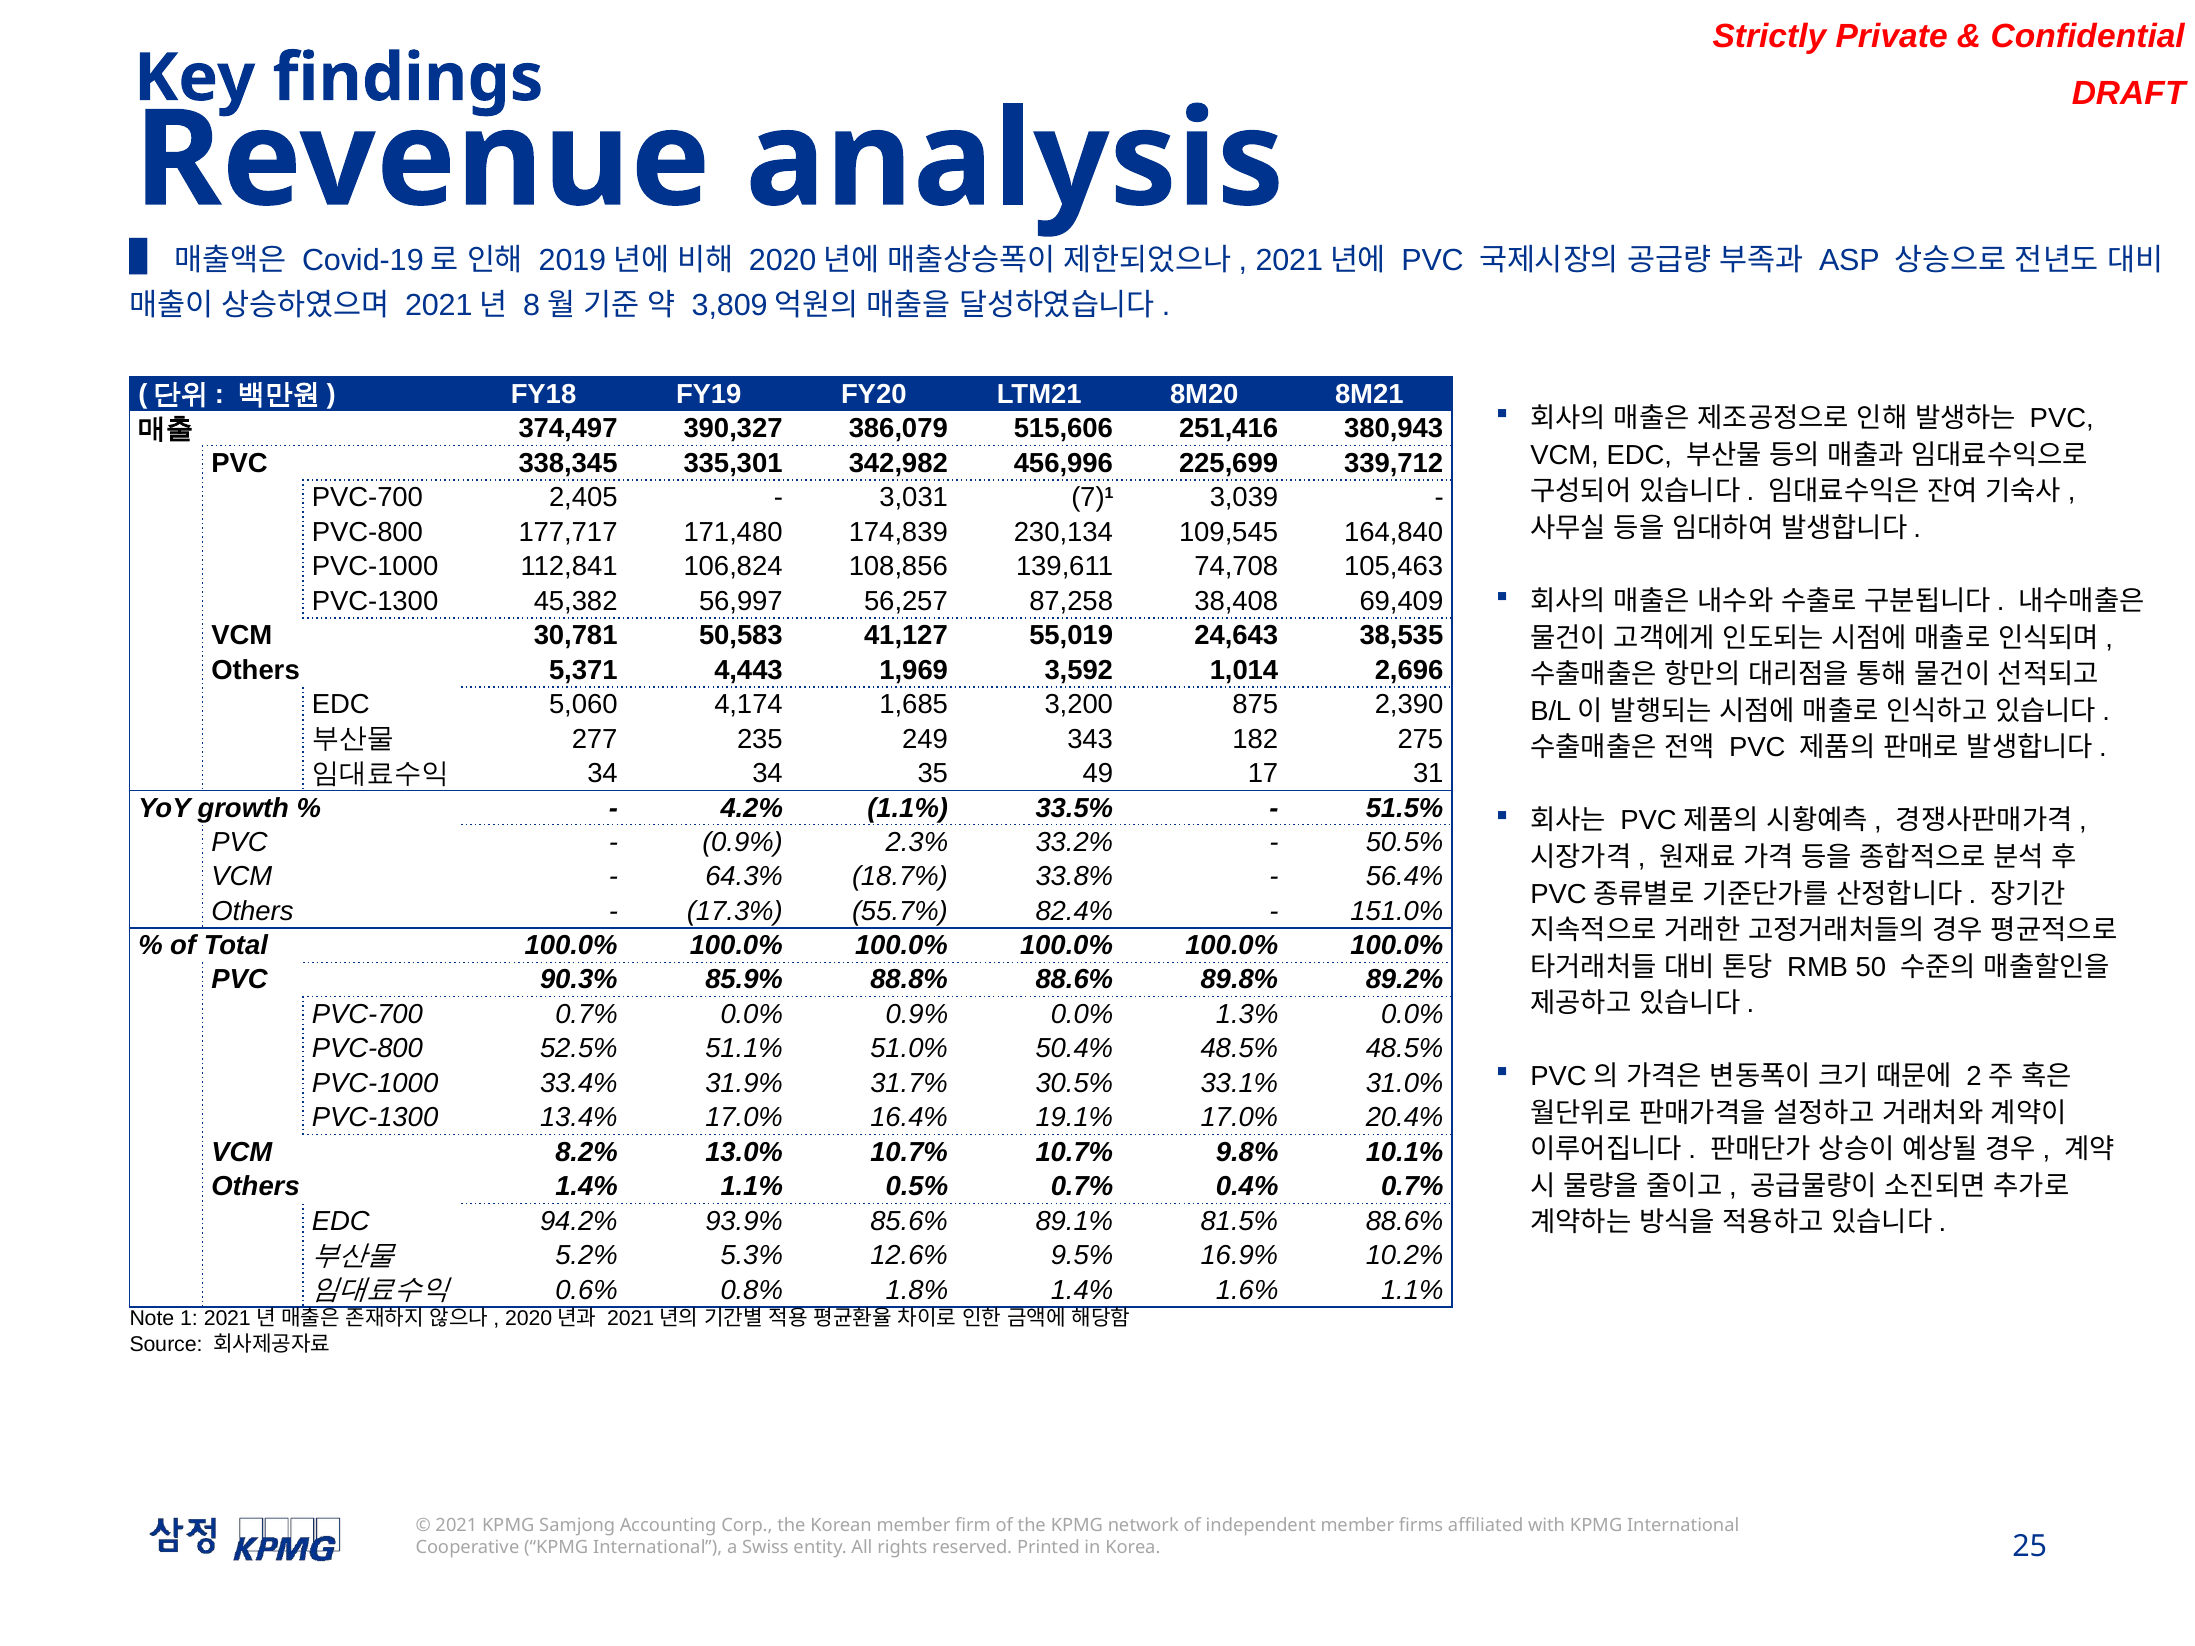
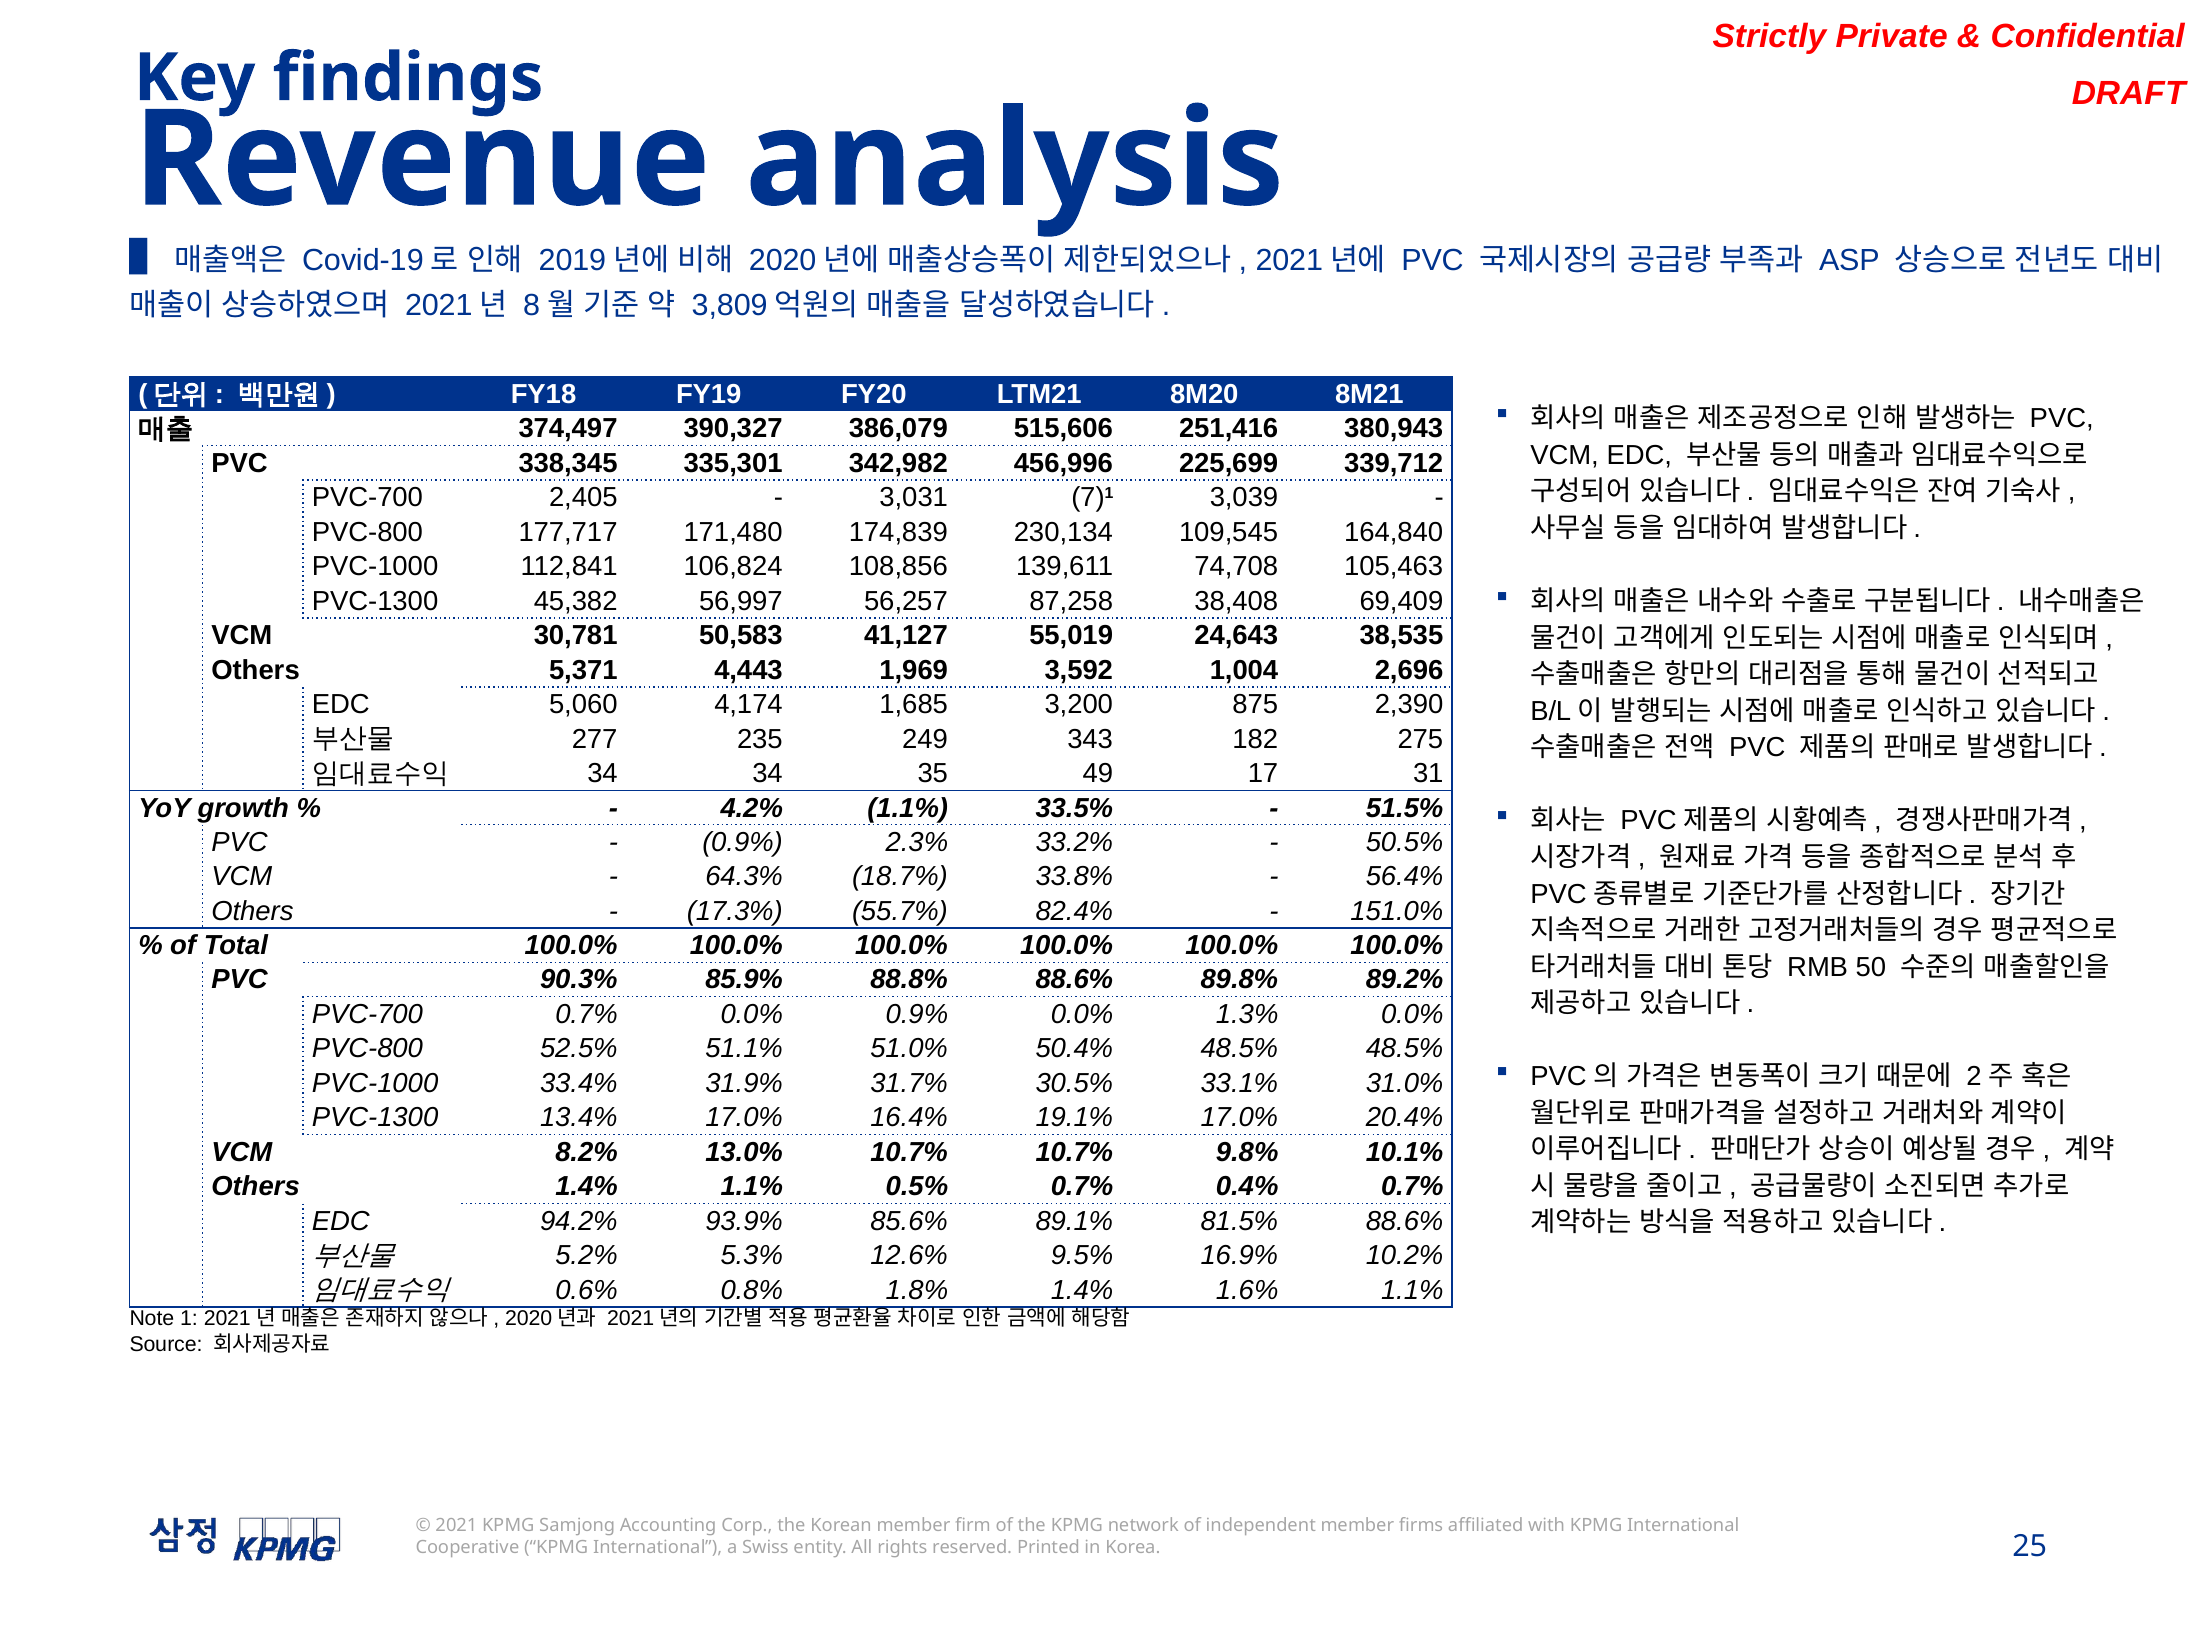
1,014: 1,014 -> 1,004 (1244, 670)
